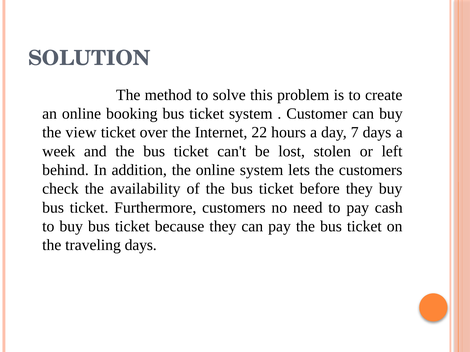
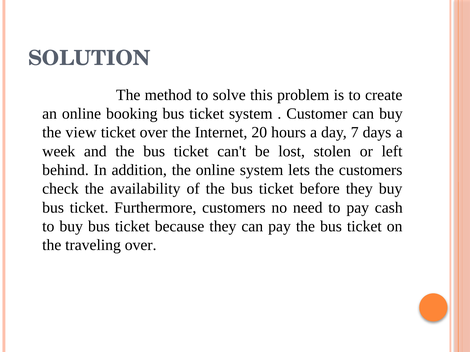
22: 22 -> 20 (259, 133)
traveling days: days -> over (141, 245)
